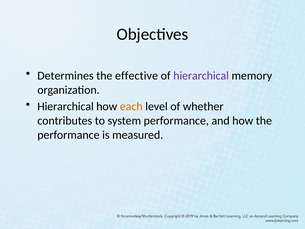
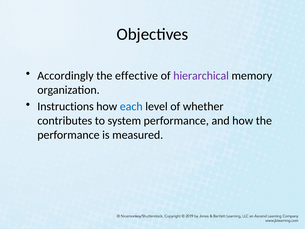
Determines: Determines -> Accordingly (65, 76)
Hierarchical: Hierarchical -> Instructions (66, 106)
each colour: orange -> blue (131, 106)
